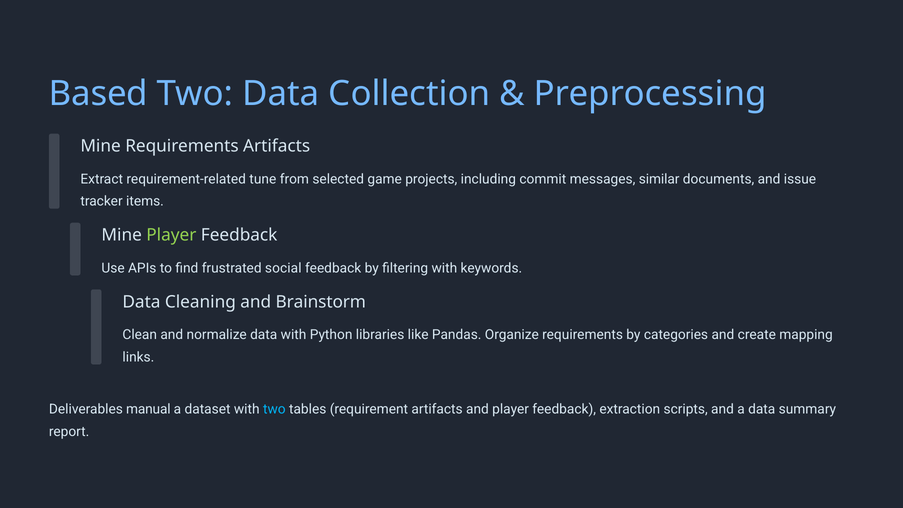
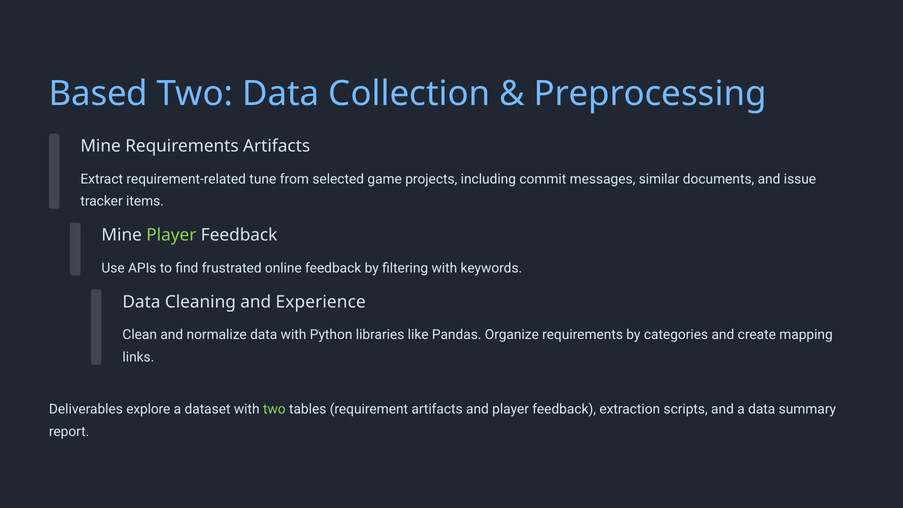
social: social -> online (283, 268)
Brainstorm: Brainstorm -> Experience (321, 302)
manual: manual -> explore (148, 409)
two colour: light blue -> light green (274, 409)
